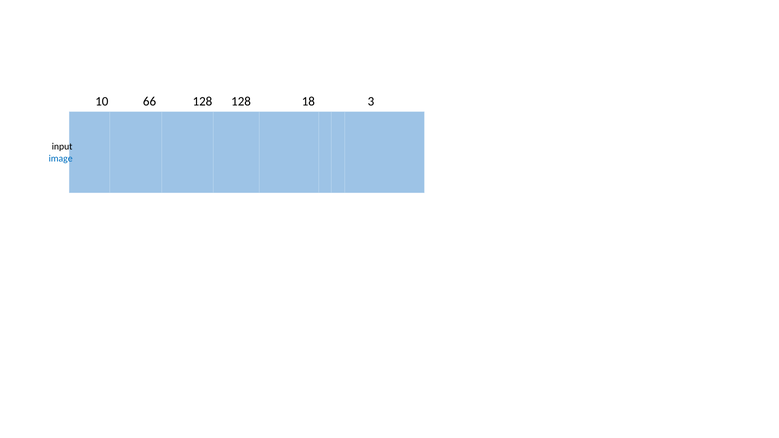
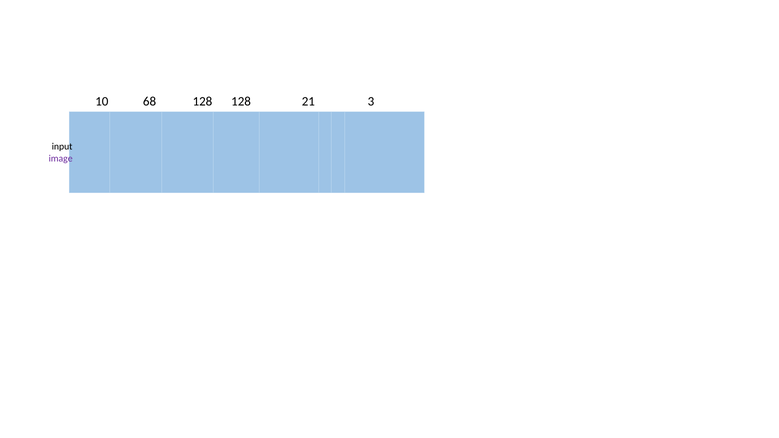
66: 66 -> 68 (150, 102)
18: 18 -> 21 (308, 102)
image colour: blue -> purple (61, 159)
